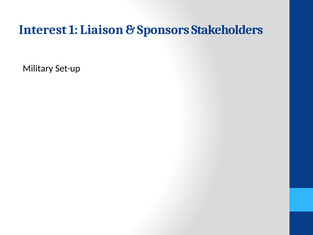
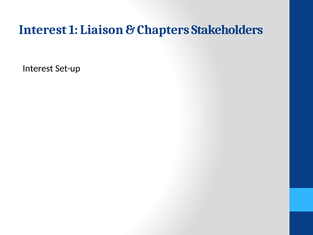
Sponsors: Sponsors -> Chapters (163, 30)
Military: Military -> Interest (38, 68)
